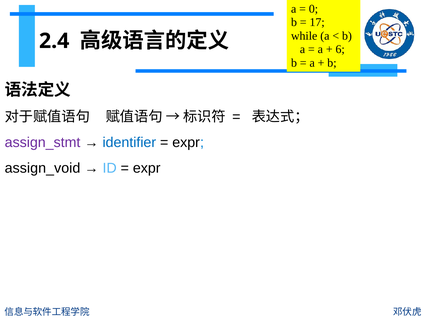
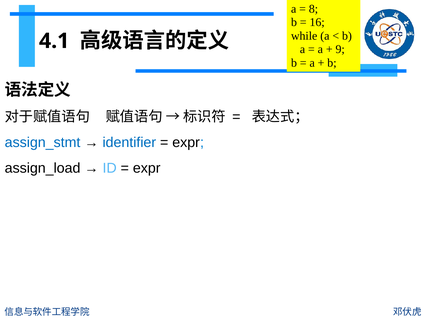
0: 0 -> 8 (313, 9)
17: 17 -> 16 (317, 22)
2.4: 2.4 -> 4.1 (54, 41)
6: 6 -> 9 (340, 49)
assign_stmt colour: purple -> blue (43, 142)
assign_void: assign_void -> assign_load (43, 168)
